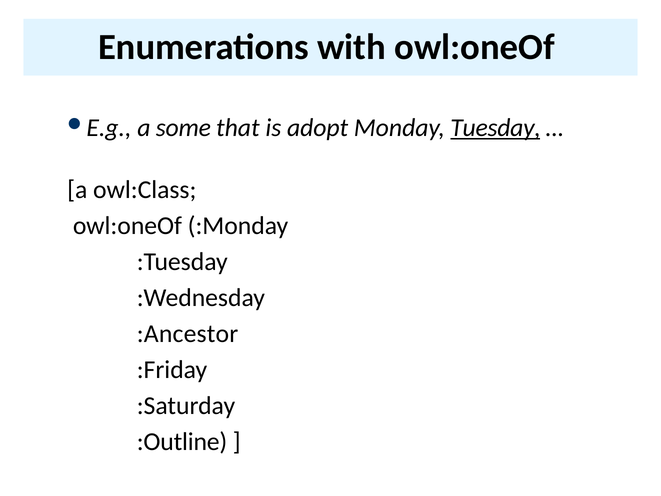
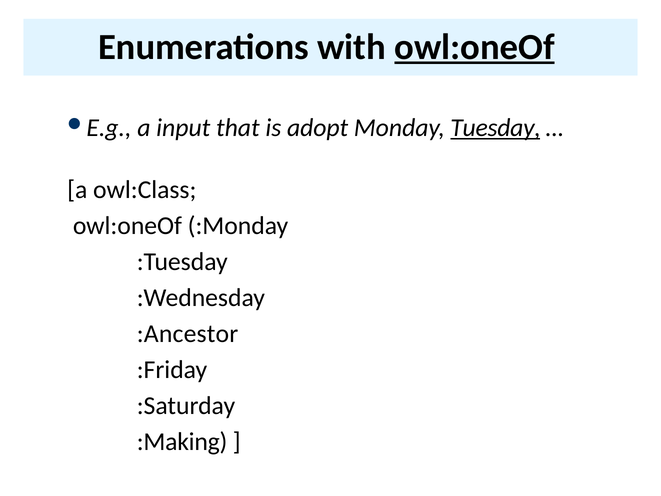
owl:oneOf underline: none -> present (474, 47)
some: some -> input (183, 128)
:Outline: :Outline -> :Making (182, 442)
